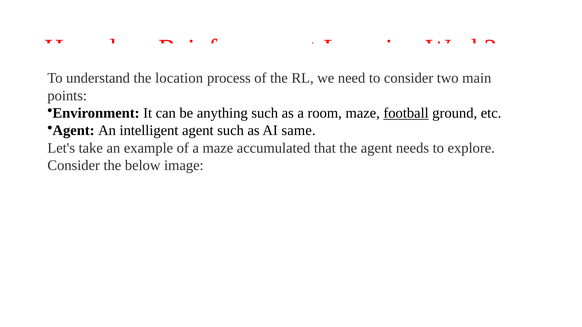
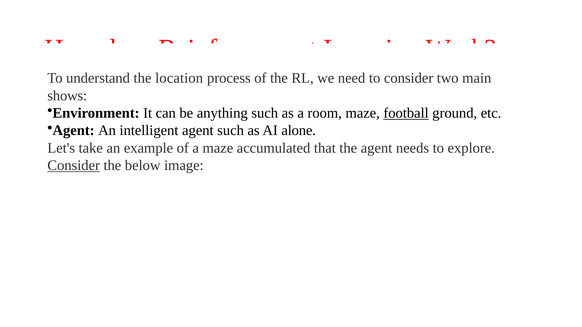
points: points -> shows (67, 96)
same: same -> alone (299, 131)
Consider underline: none -> present (74, 166)
